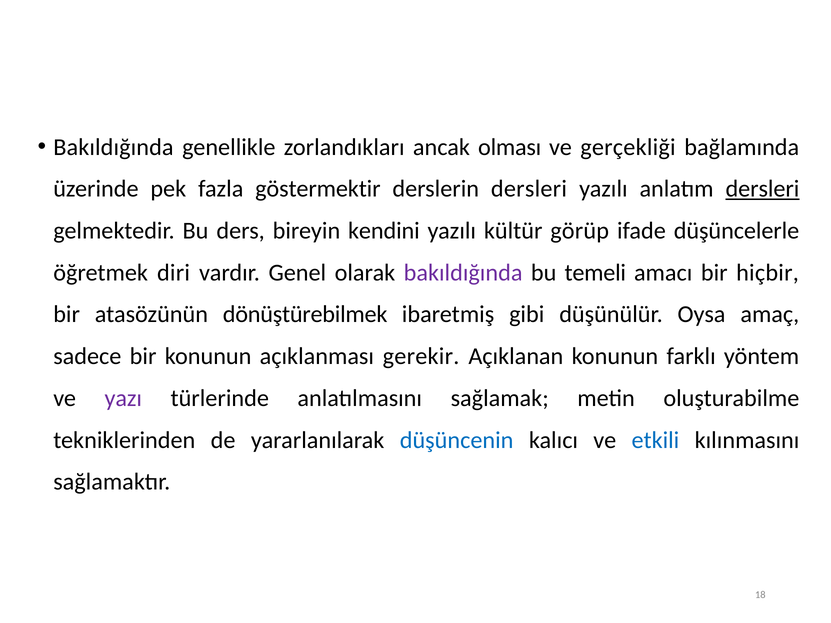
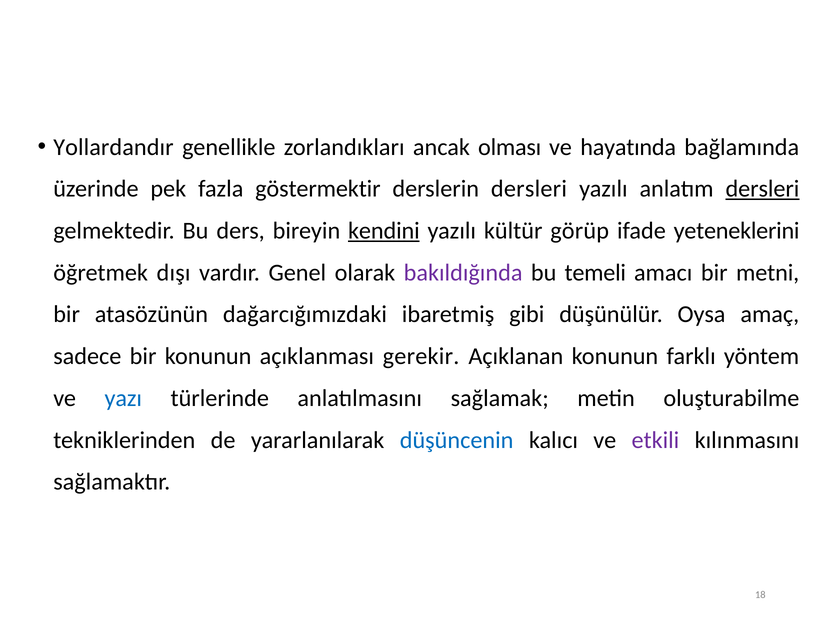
Bakıldığında: Bakıldığında -> Yollardandır (113, 147)
gerçekliği: gerçekliği -> hayatında (628, 147)
kendini underline: none -> present (384, 231)
düşüncelerle: düşüncelerle -> yeteneklerini (737, 231)
diri: diri -> dışı (174, 273)
hiçbir: hiçbir -> metni (768, 273)
dönüştürebilmek: dönüştürebilmek -> dağarcığımızdaki (305, 315)
yazı colour: purple -> blue (123, 398)
etkili colour: blue -> purple (655, 440)
